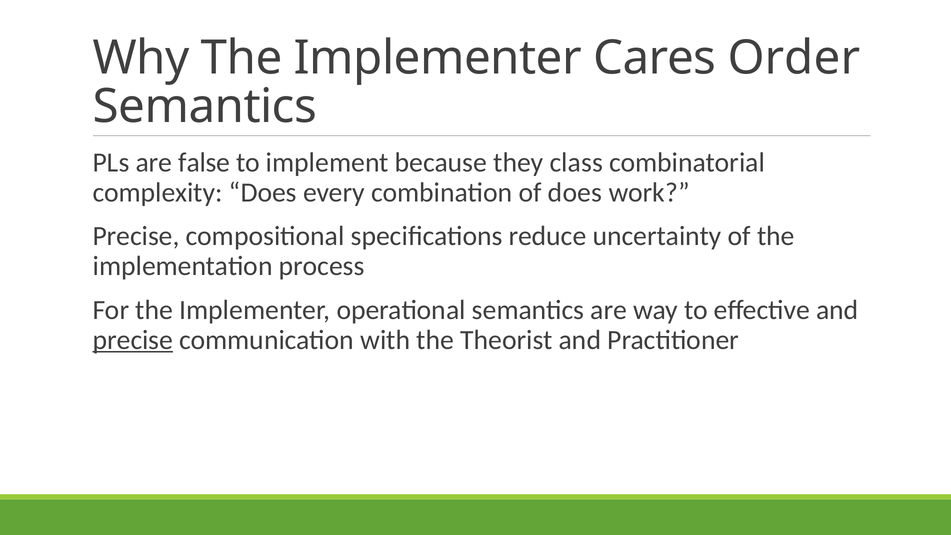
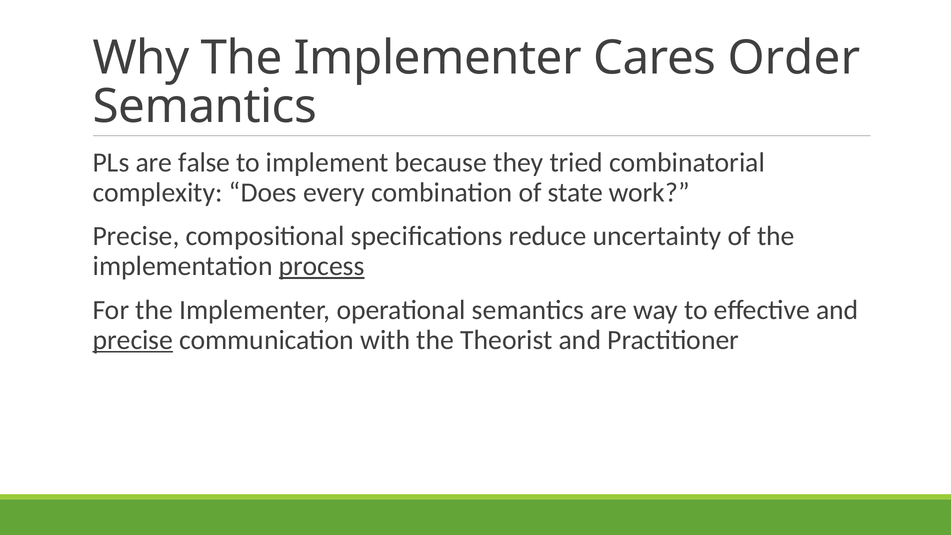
class: class -> tried (576, 162)
of does: does -> state (575, 192)
process underline: none -> present (322, 266)
